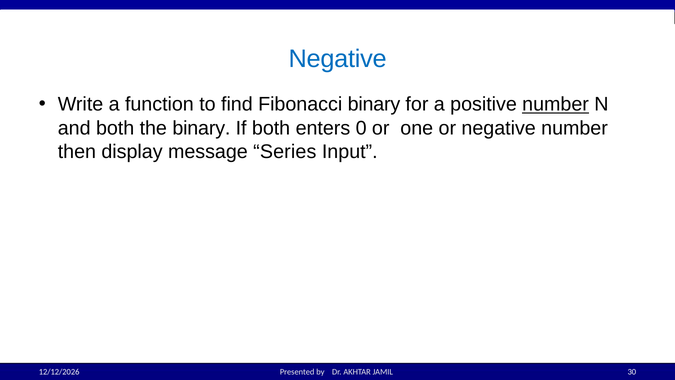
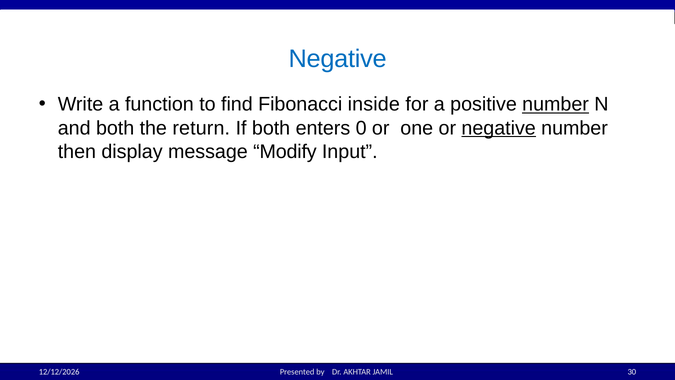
Fibonacci binary: binary -> inside (374, 104)
the binary: binary -> return (201, 128)
negative underline: none -> present (499, 128)
Series: Series -> Modify (285, 152)
